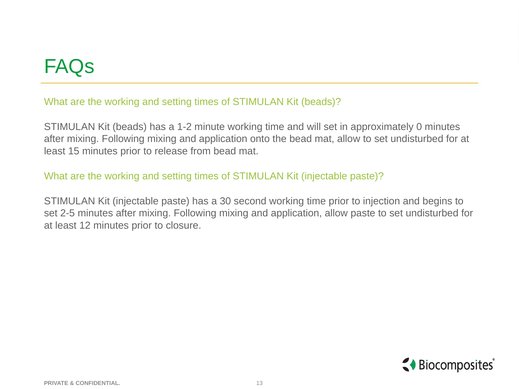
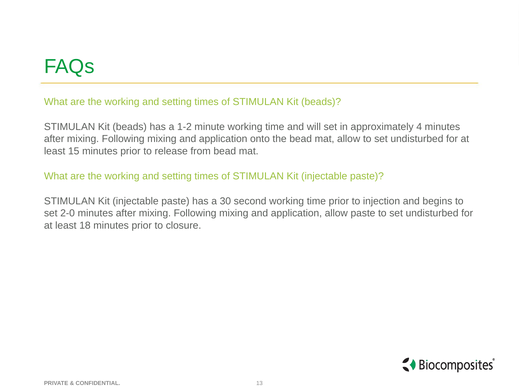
0: 0 -> 4 (419, 127)
2-5: 2-5 -> 2-0 (68, 213)
12: 12 -> 18 (85, 226)
